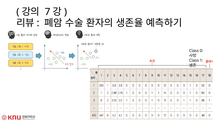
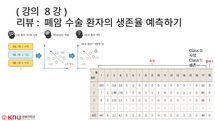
7: 7 -> 8 (47, 12)
